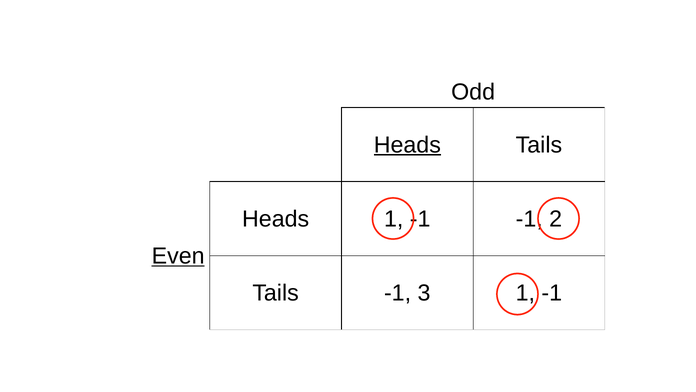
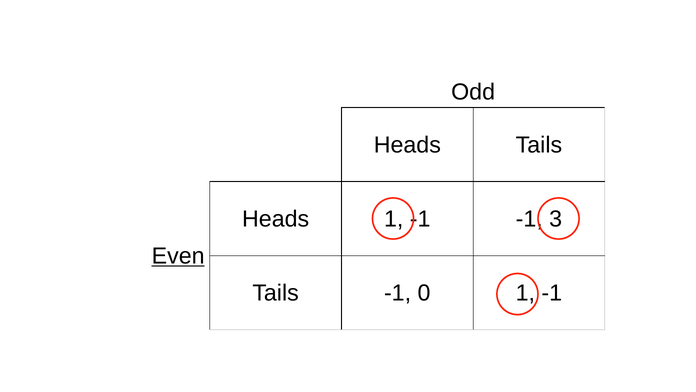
Heads underline: present -> none (407, 145)
2: 2 -> 3 (556, 219)
3: 3 -> 0 (424, 293)
